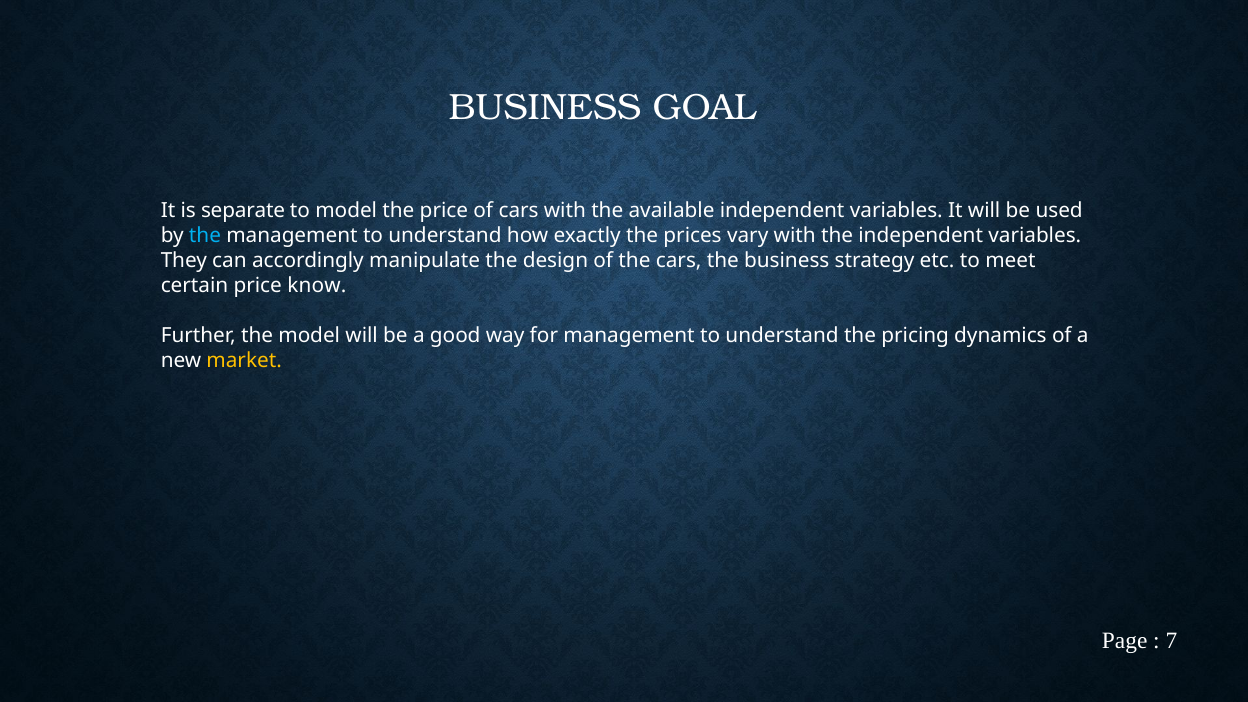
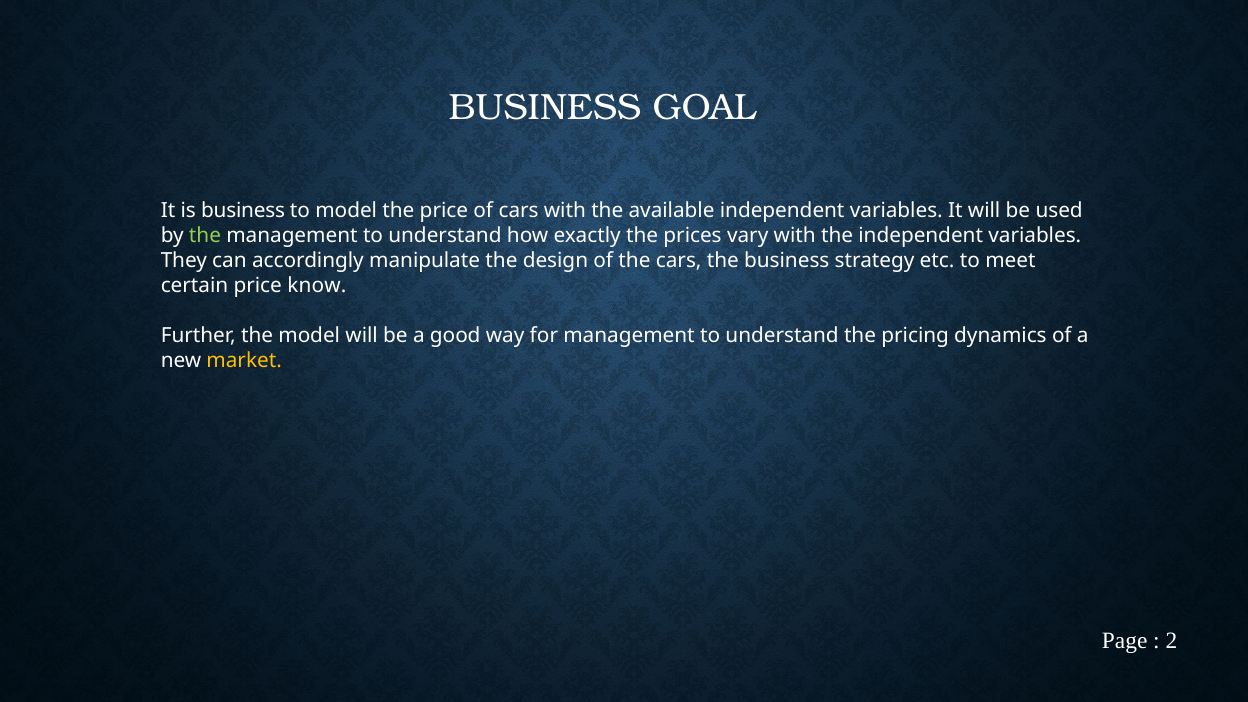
is separate: separate -> business (243, 211)
the colour: light blue -> light green (205, 236)
7: 7 -> 2 (1171, 641)
